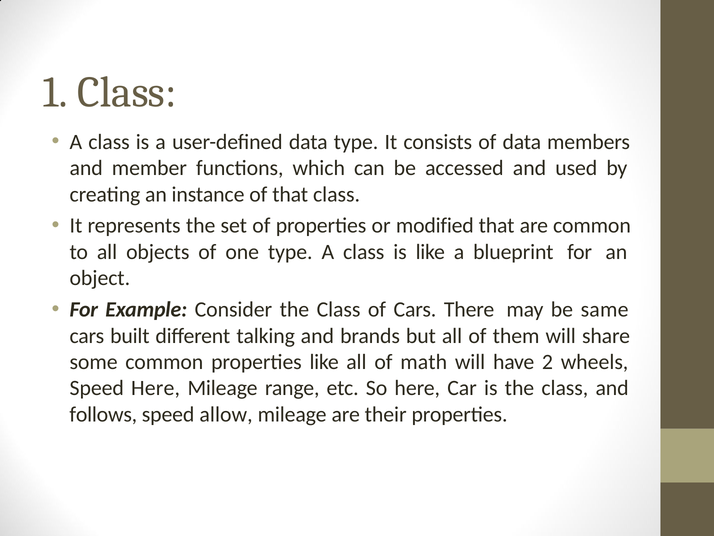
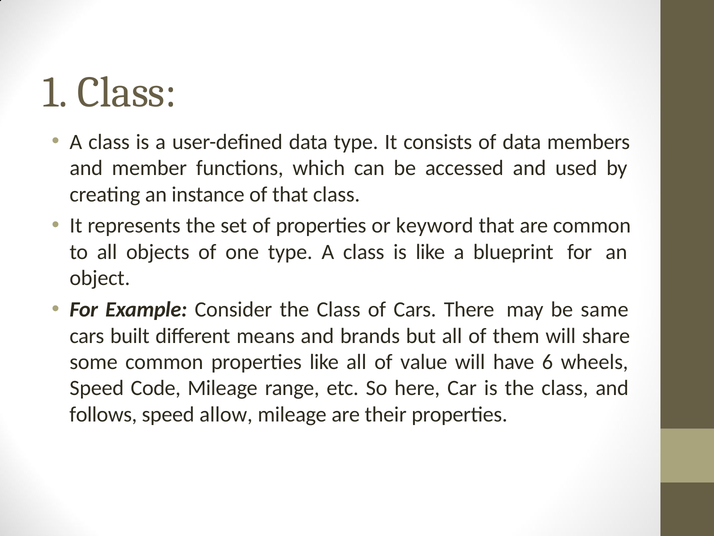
modified: modified -> keyword (435, 226)
talking: talking -> means (266, 336)
math: math -> value (424, 362)
2: 2 -> 6 (547, 362)
Speed Here: Here -> Code (156, 388)
